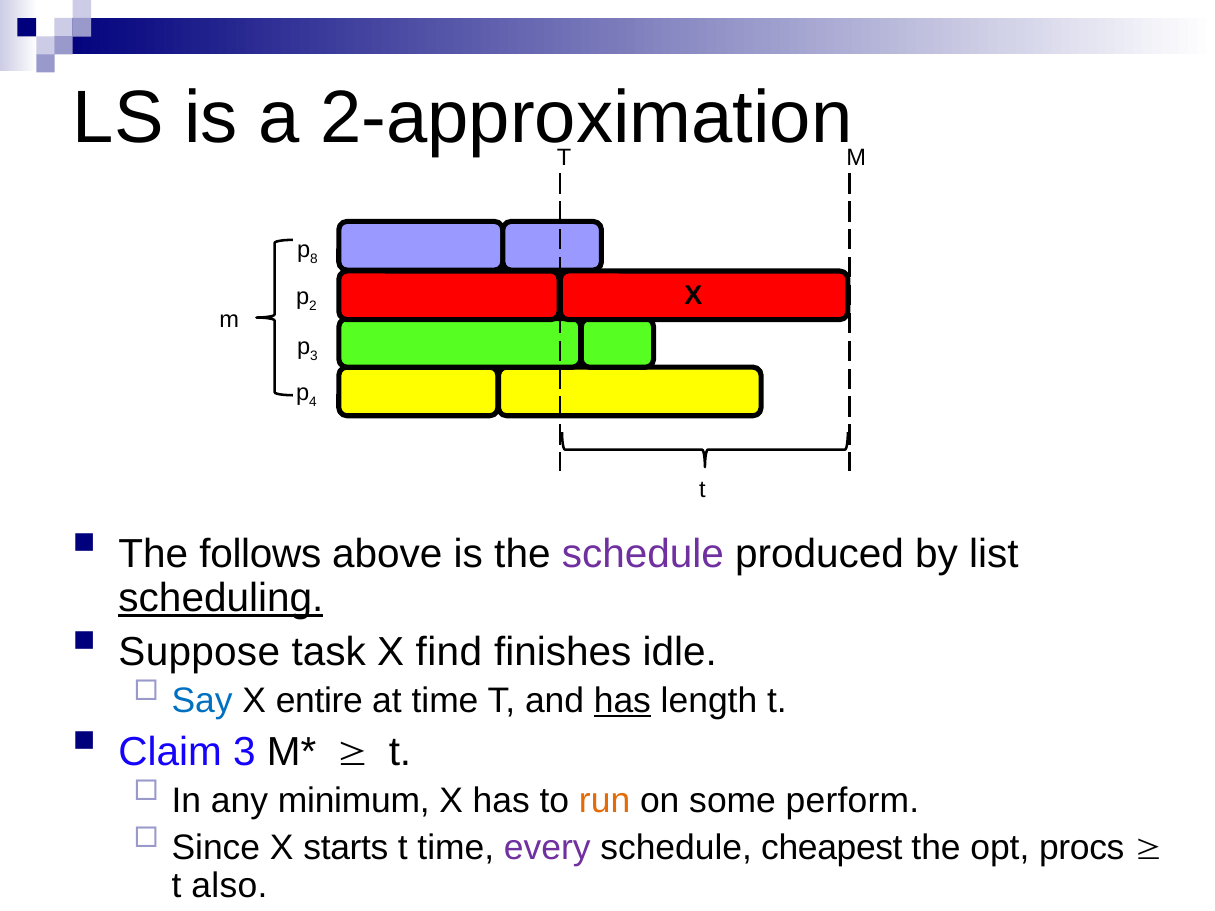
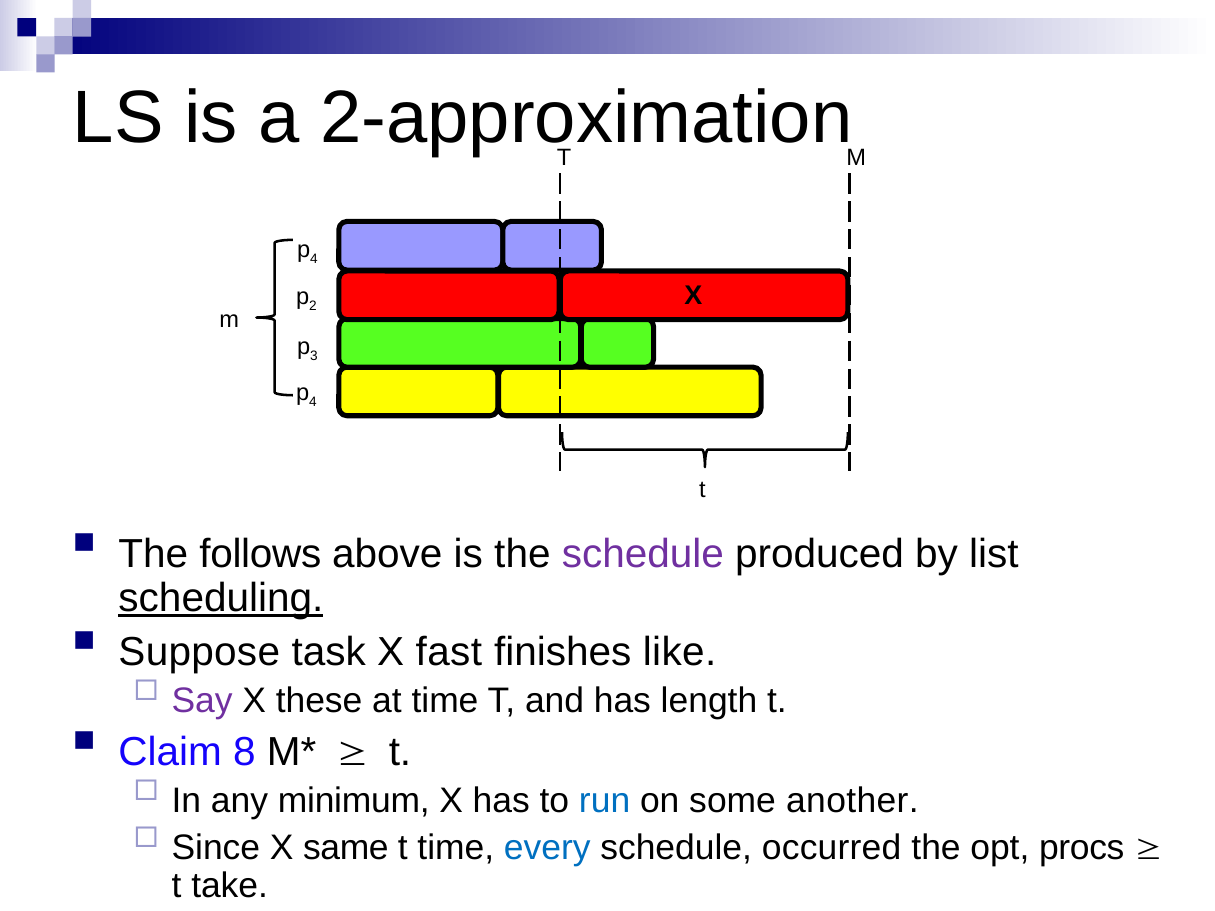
8: 8 -> 4 (314, 259)
find: find -> fast (449, 652)
idle: idle -> like (680, 652)
Say colour: blue -> purple (202, 701)
entire: entire -> these (319, 701)
has underline: present -> none (622, 701)
Claim 3: 3 -> 8 (244, 752)
run colour: orange -> blue (605, 801)
perform: perform -> another (852, 801)
starts: starts -> same (346, 848)
every colour: purple -> blue (547, 848)
cheapest: cheapest -> occurred (832, 848)
also: also -> take (230, 886)
